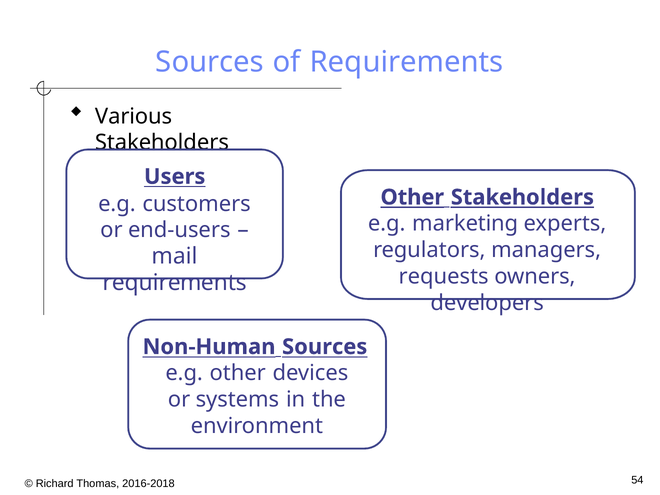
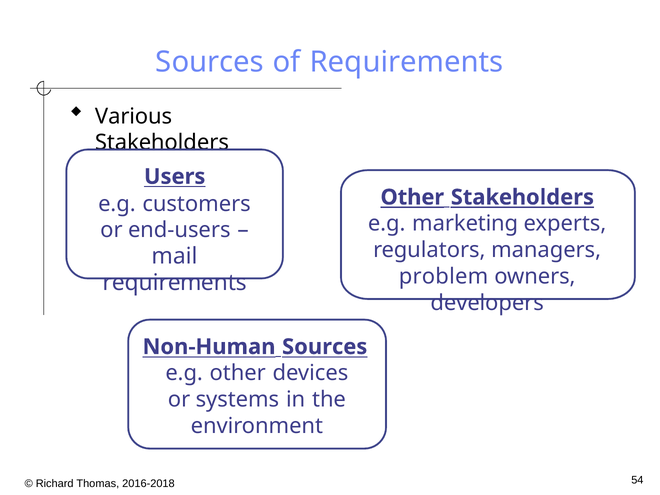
requests: requests -> problem (444, 276)
